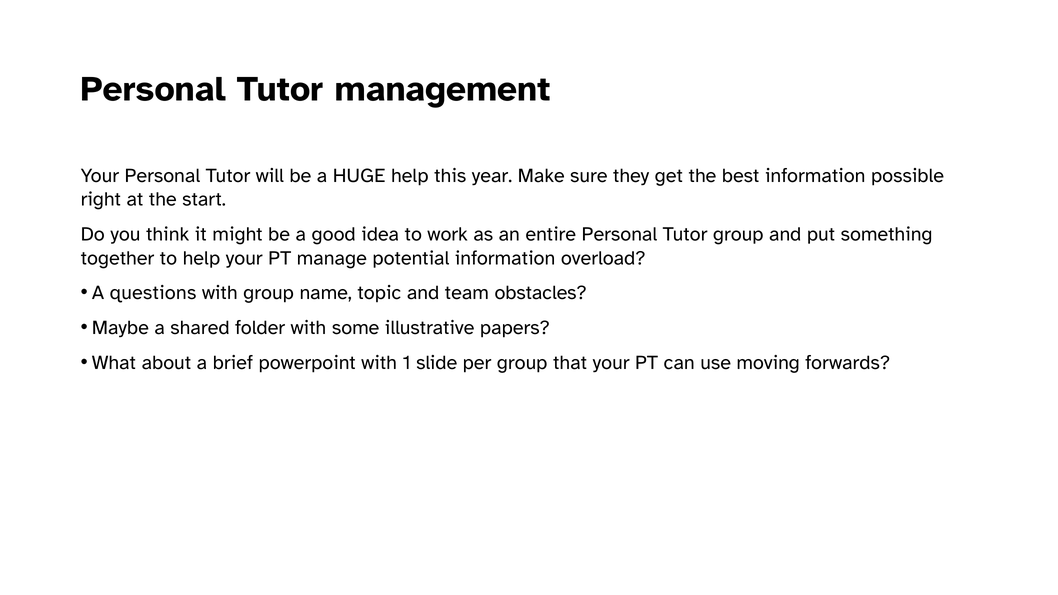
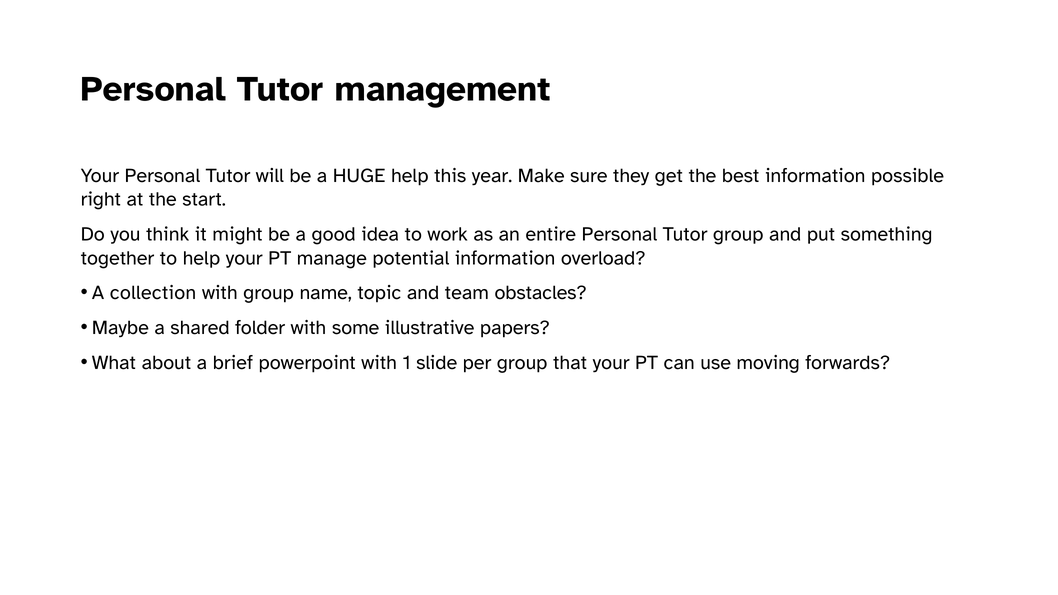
questions: questions -> collection (153, 293)
